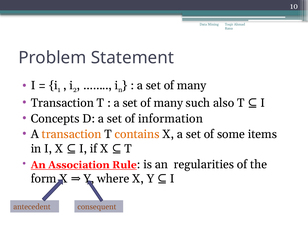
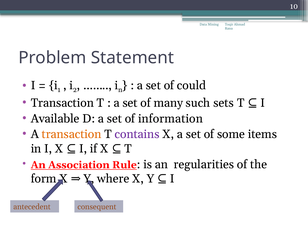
many: many -> could (192, 85)
also: also -> sets (224, 103)
Concepts: Concepts -> Available (55, 119)
contains colour: orange -> purple (137, 134)
